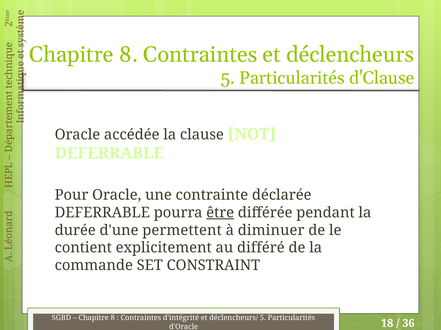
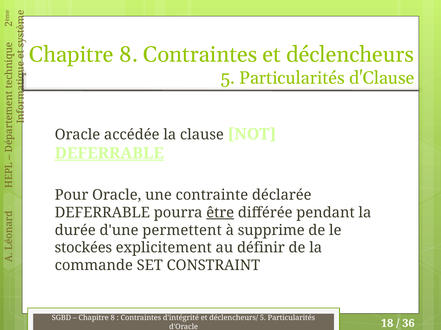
DEFERRABLE underline: none -> present (109, 154)
diminuer: diminuer -> supprime (271, 231)
contient: contient -> stockées (83, 248)
différé: différé -> définir (261, 248)
